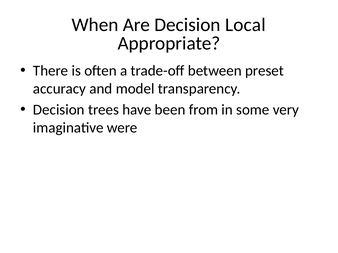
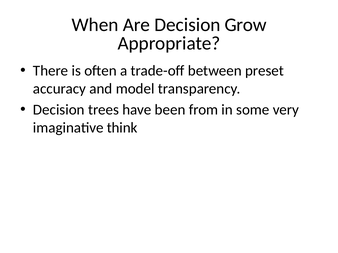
Local: Local -> Grow (246, 25)
were: were -> think (122, 128)
